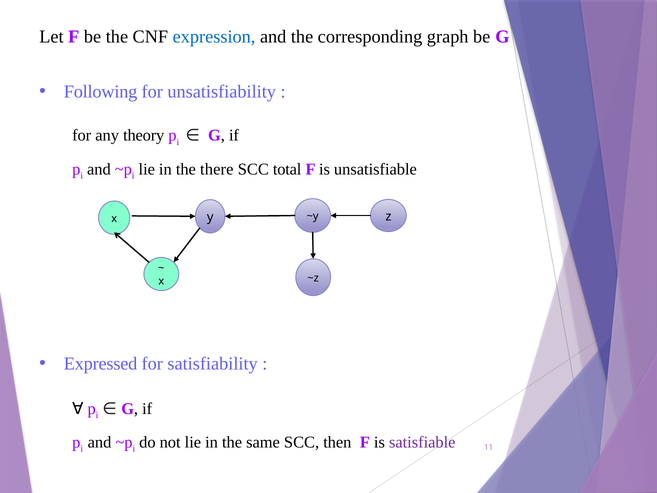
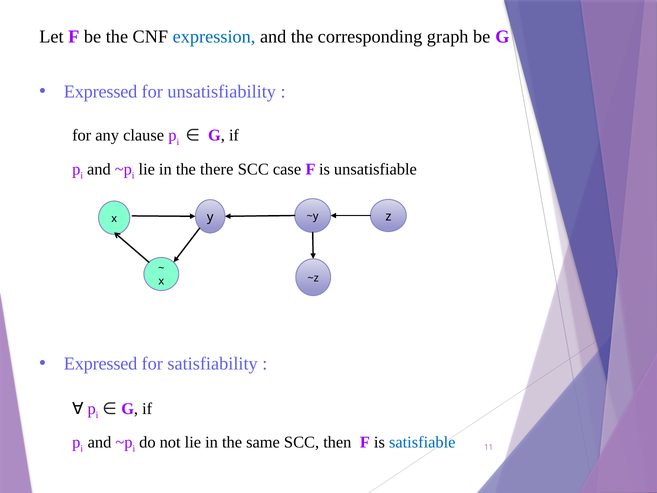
Following: Following -> Expressed (101, 92)
theory: theory -> clause (144, 135)
total: total -> case (287, 169)
satisfiable colour: purple -> blue (422, 442)
